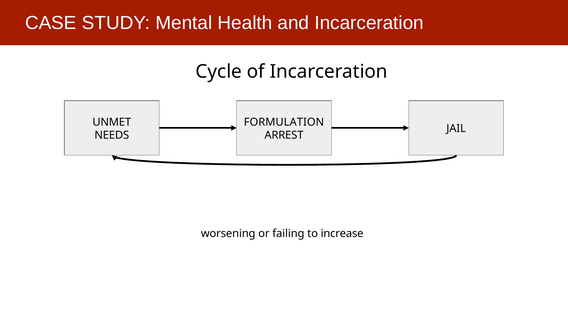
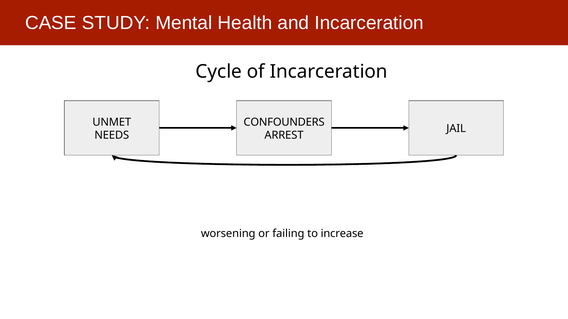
FORMULATION: FORMULATION -> CONFOUNDERS (284, 122)
